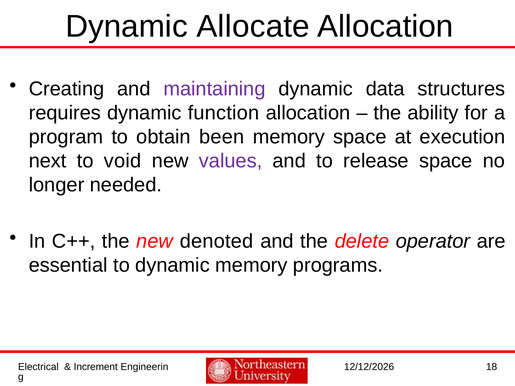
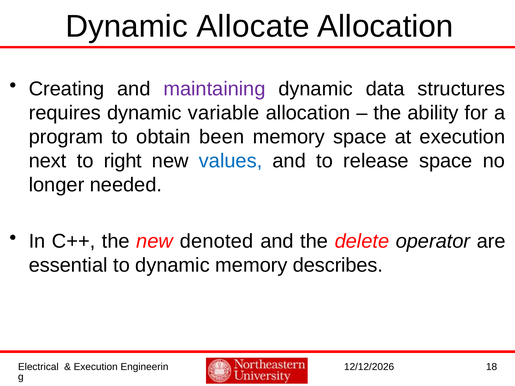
function: function -> variable (224, 113)
void: void -> right (123, 161)
values colour: purple -> blue (231, 161)
programs: programs -> describes (338, 265)
Increment: Increment -> Execution (96, 367)
